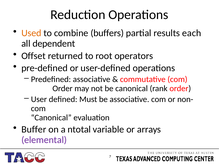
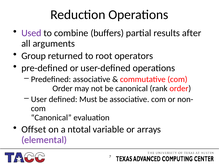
Used colour: orange -> purple (31, 33)
each: each -> after (192, 33)
dependent: dependent -> arguments (54, 44)
Offset: Offset -> Group (34, 56)
Buffer: Buffer -> Offset (34, 130)
